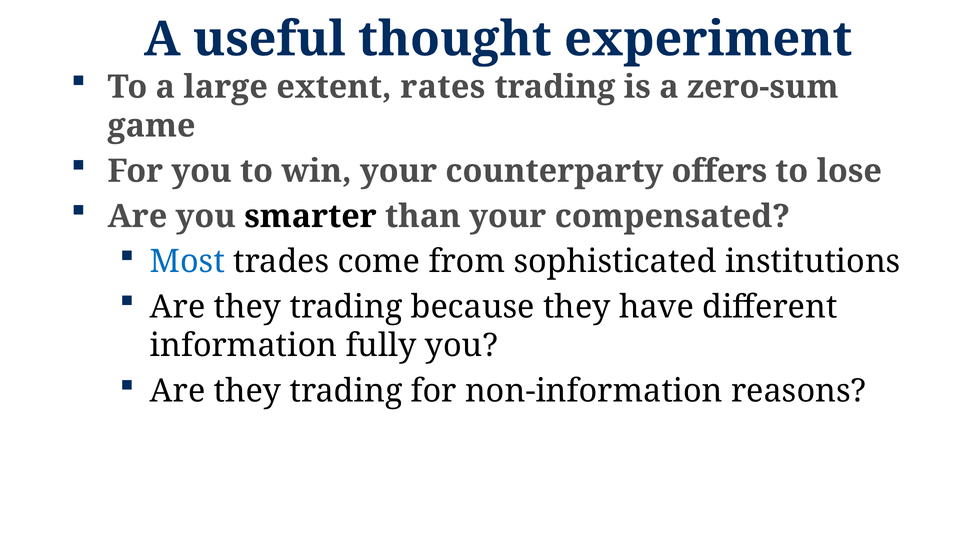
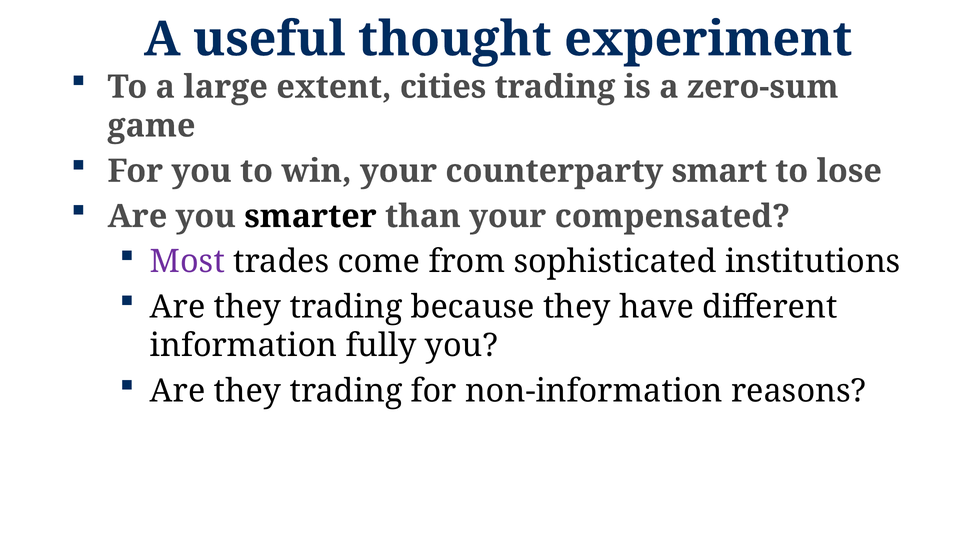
rates: rates -> cities (443, 87)
offers: offers -> smart (719, 171)
Most colour: blue -> purple (187, 262)
